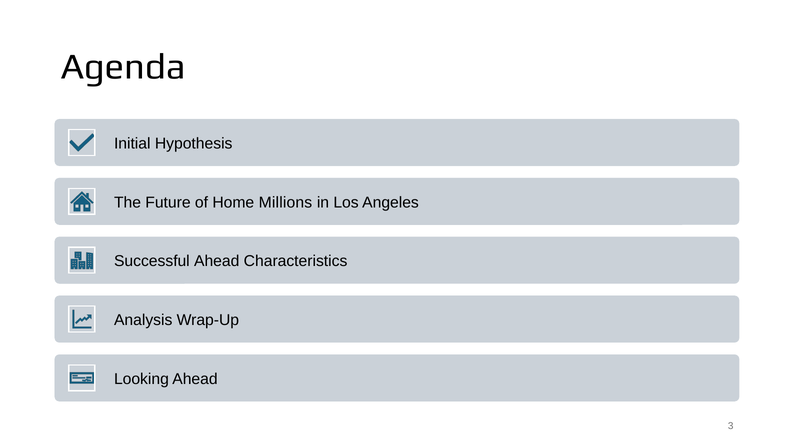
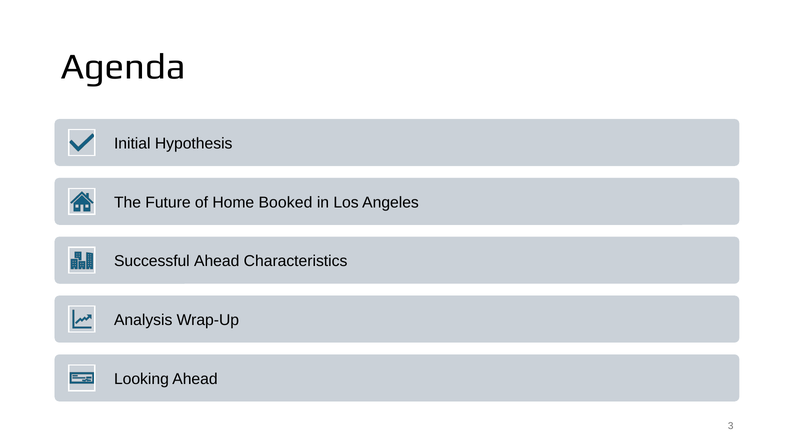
Millions: Millions -> Booked (285, 203)
